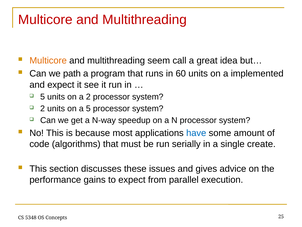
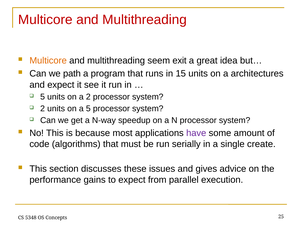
call: call -> exit (180, 61)
60: 60 -> 15 (181, 73)
implemented: implemented -> architectures (257, 73)
have colour: blue -> purple (196, 133)
